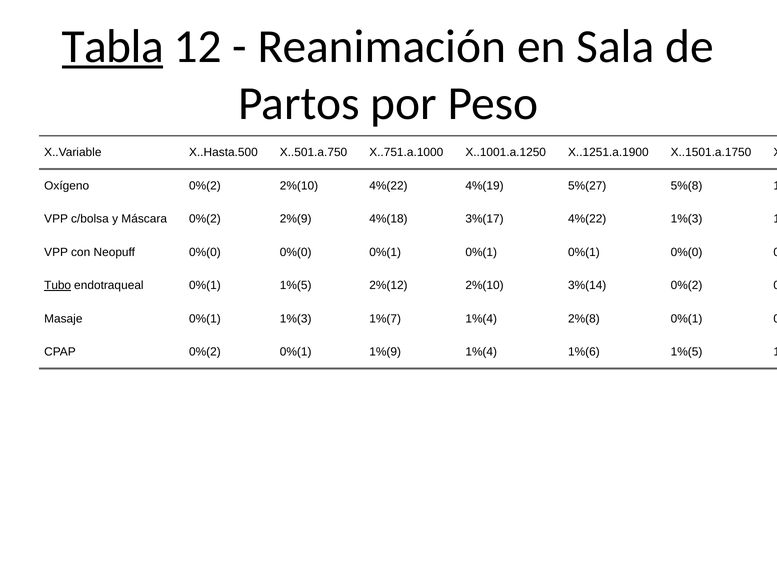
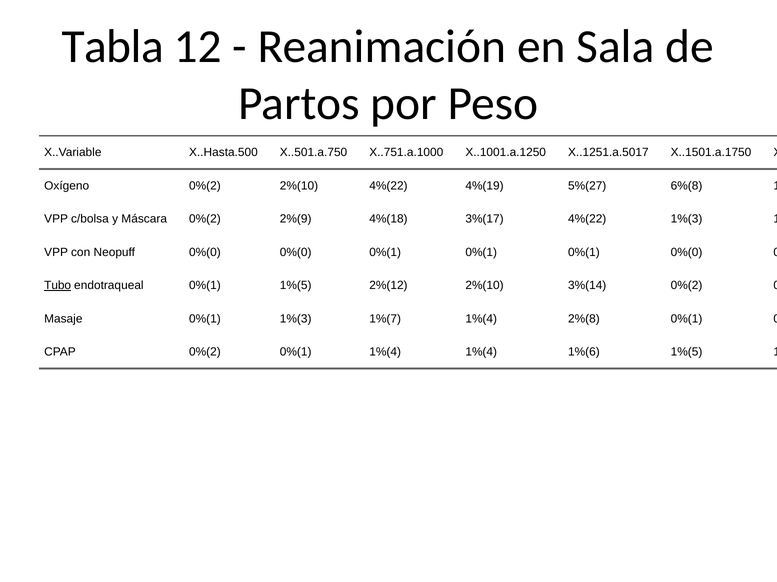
Tabla underline: present -> none (113, 47)
X..1251.a.1900: X..1251.a.1900 -> X..1251.a.5017 (608, 153)
5%(8: 5%(8 -> 6%(8 (687, 186)
0%(1 1%(9: 1%(9 -> 1%(4 (385, 352)
